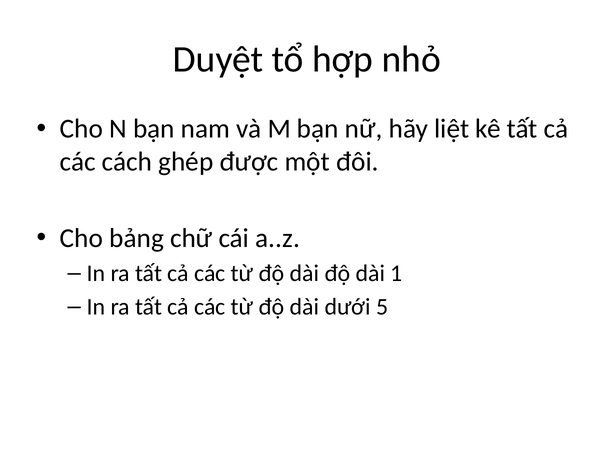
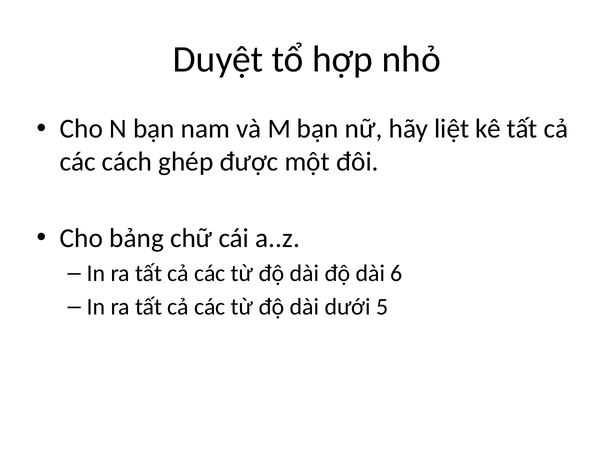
1: 1 -> 6 (396, 273)
